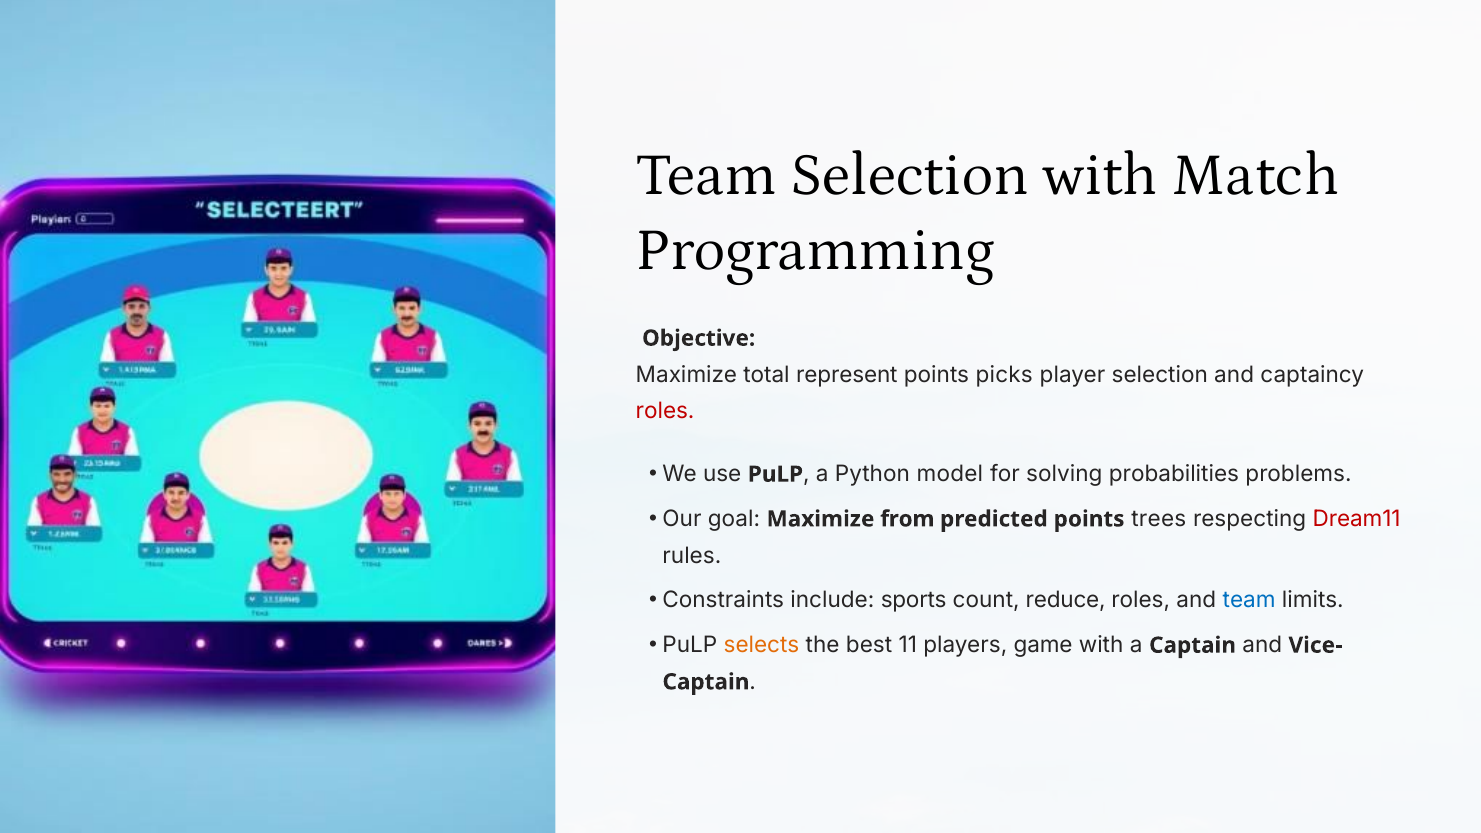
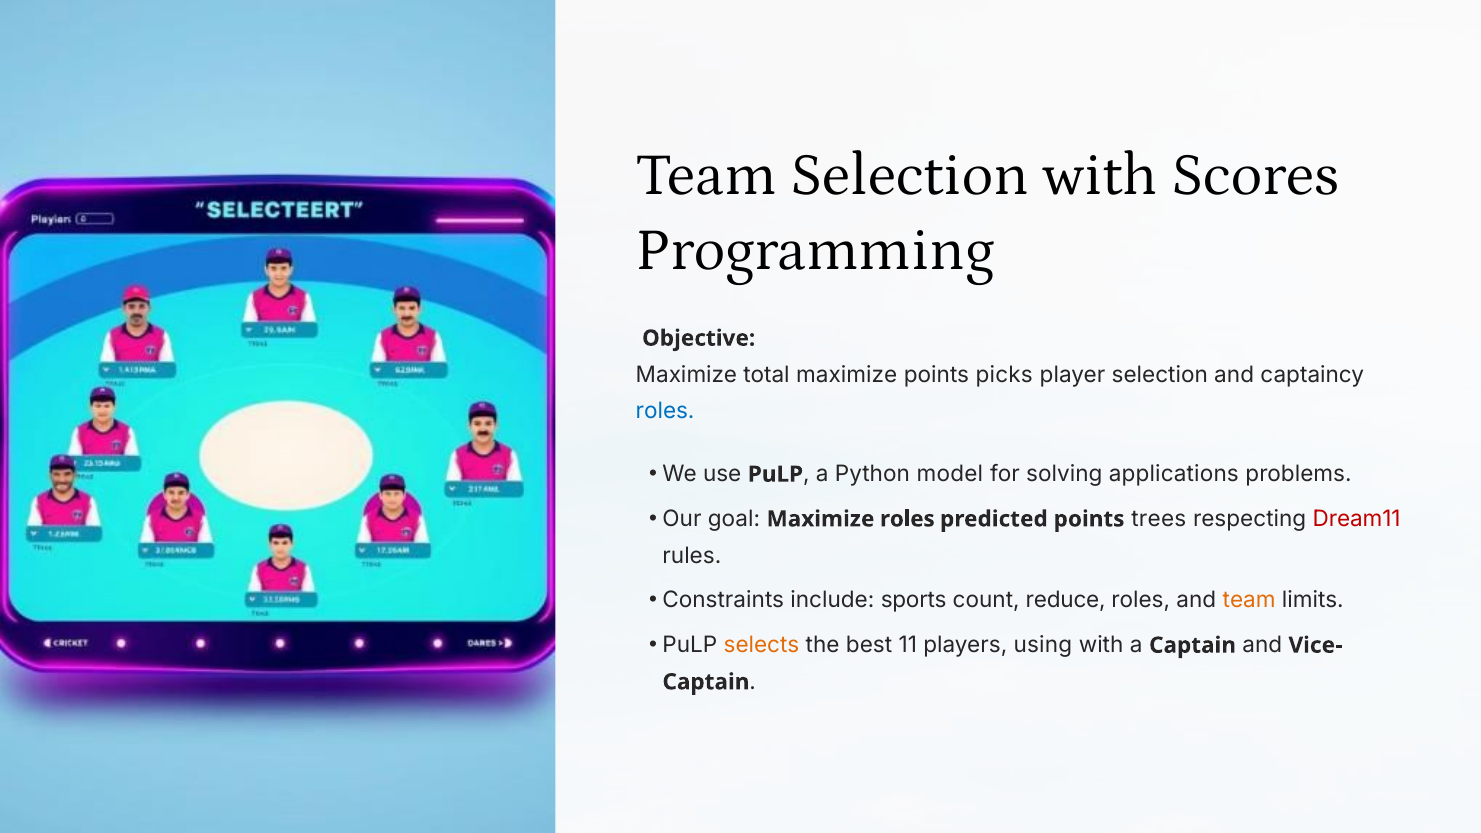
Match: Match -> Scores (1255, 174)
total represent: represent -> maximize (847, 375)
roles colour: red -> blue (665, 412)
probabilities: probabilities -> applications (1174, 474)
Maximize from: from -> roles (907, 519)
team colour: blue -> orange (1249, 601)
game: game -> using (1043, 645)
